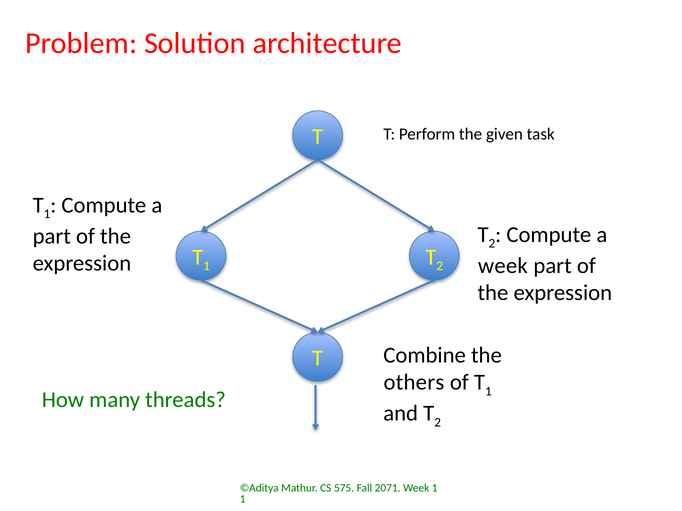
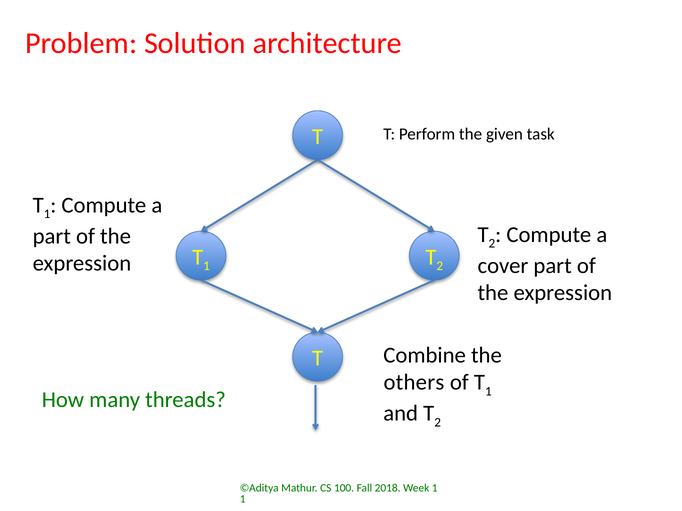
week: week -> cover (503, 266)
575: 575 -> 100 (344, 488)
2071: 2071 -> 2018 (388, 488)
